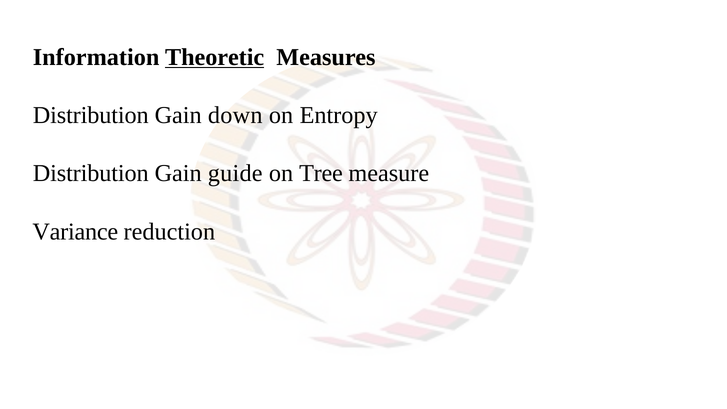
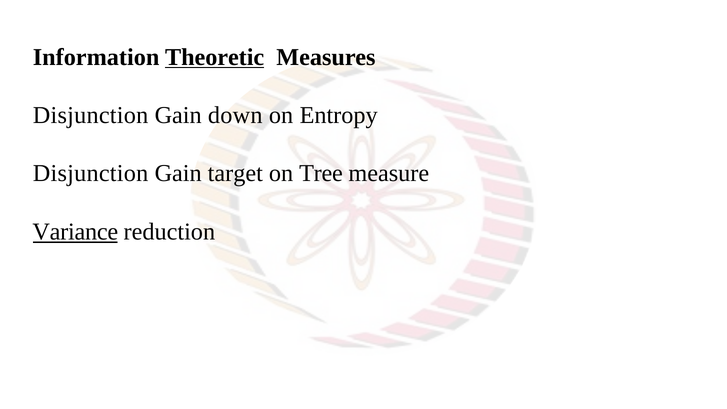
Distribution: Distribution -> Disjunction (91, 115)
Distribution: Distribution -> Disjunction (91, 173)
guide: guide -> target (235, 173)
Variance underline: none -> present (75, 232)
